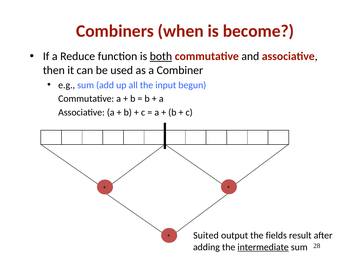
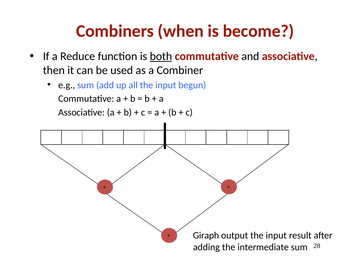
Suited: Suited -> Giraph (206, 235)
output the fields: fields -> input (276, 235)
intermediate underline: present -> none (263, 247)
